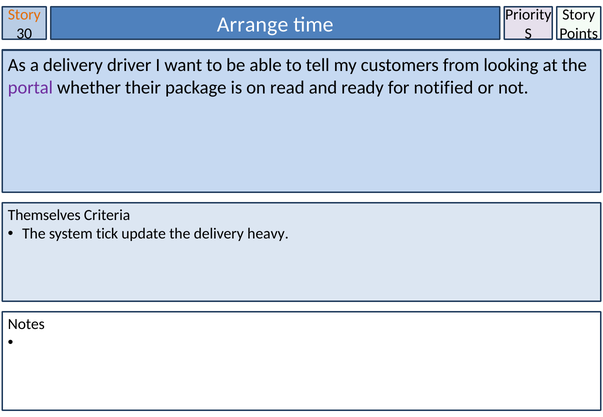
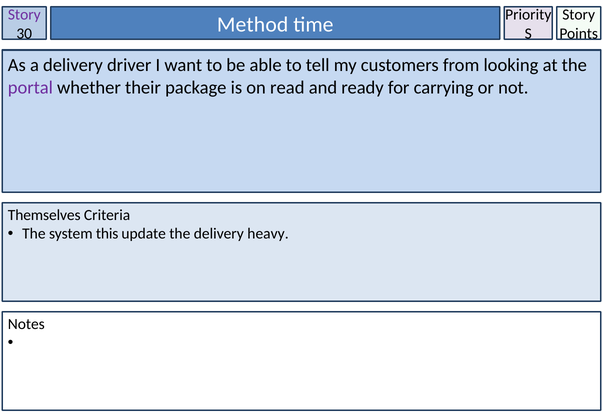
Story colour: orange -> purple (24, 15)
Arrange: Arrange -> Method (253, 25)
notified: notified -> carrying (444, 87)
tick: tick -> this (107, 234)
